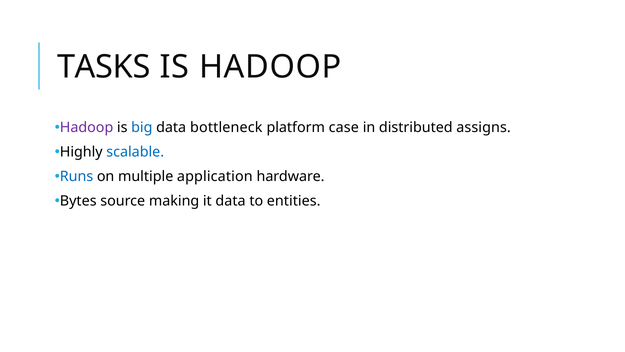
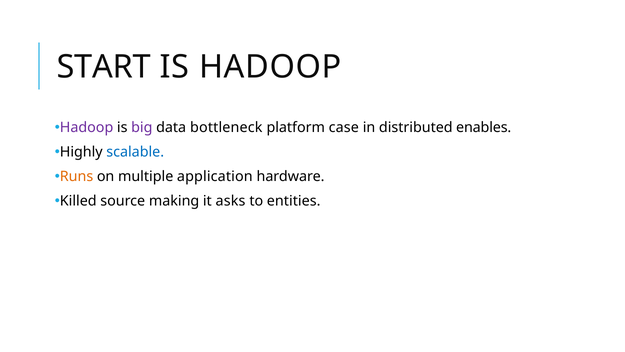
TASKS: TASKS -> START (104, 67)
big colour: blue -> purple (142, 127)
assigns: assigns -> enables (484, 127)
Runs colour: blue -> orange (77, 176)
Bytes: Bytes -> Killed (78, 201)
it data: data -> asks (231, 201)
